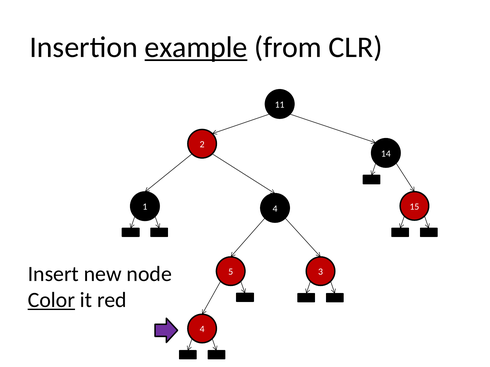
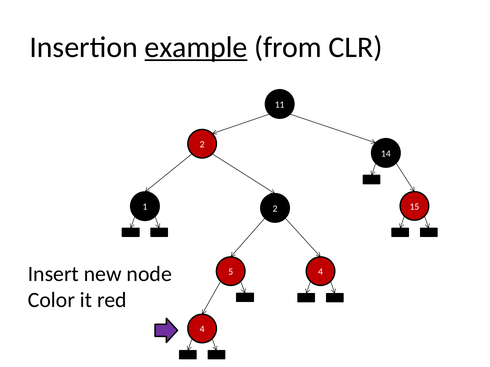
1 4: 4 -> 2 (275, 209)
5 3: 3 -> 4 (321, 272)
Color underline: present -> none (51, 300)
